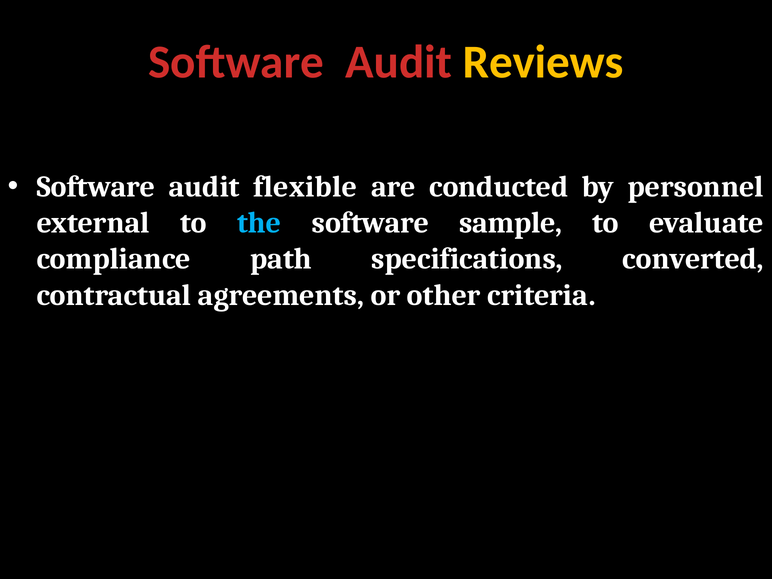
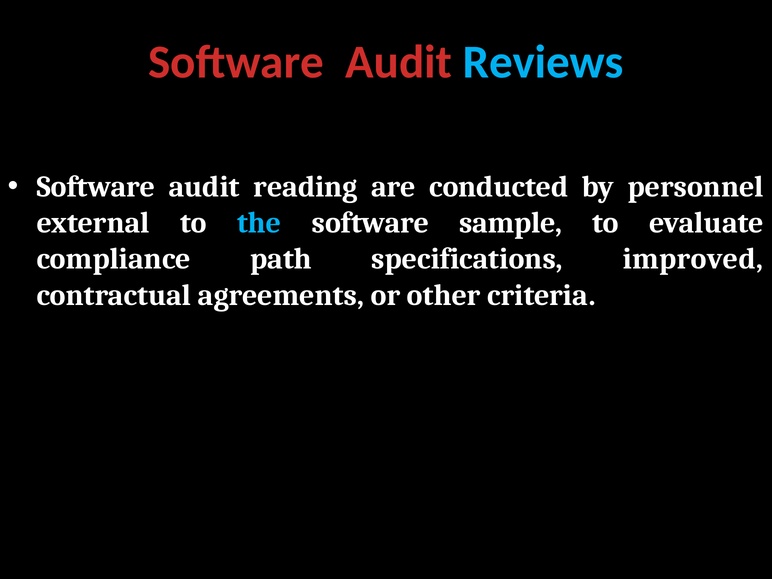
Reviews colour: yellow -> light blue (543, 62)
flexible: flexible -> reading (306, 187)
converted: converted -> improved (693, 259)
